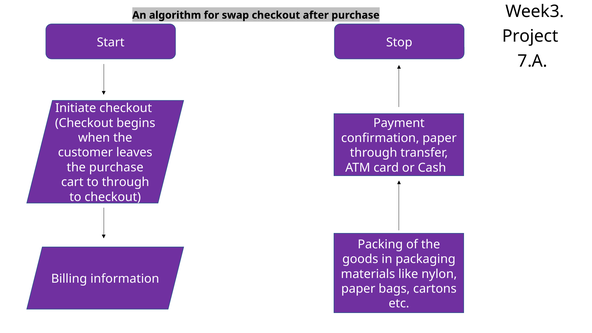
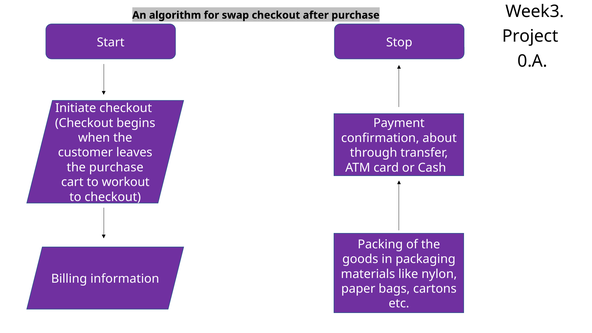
7.A: 7.A -> 0.A (533, 61)
confirmation paper: paper -> about (440, 138)
to through: through -> workout (126, 182)
